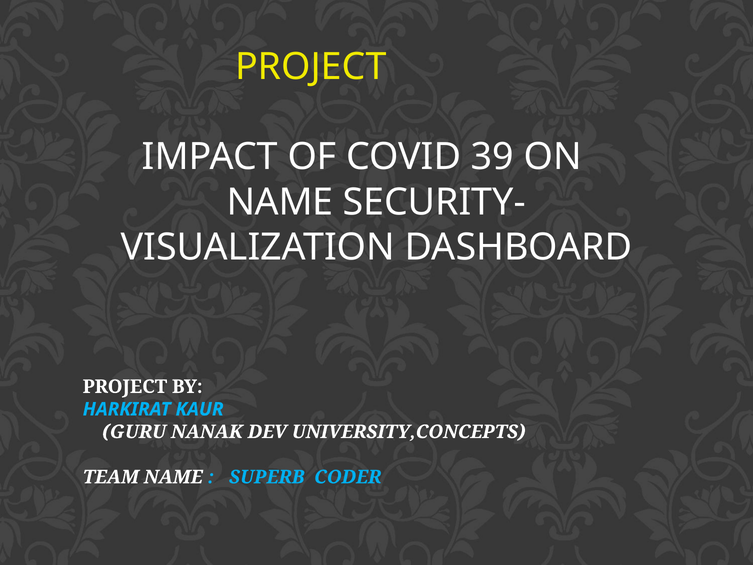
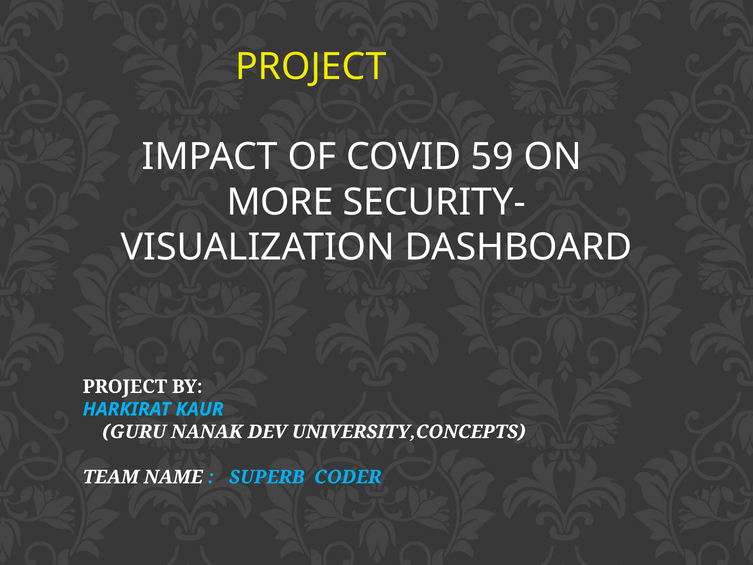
39: 39 -> 59 (492, 157)
NAME: NAME -> MORE (280, 202)
